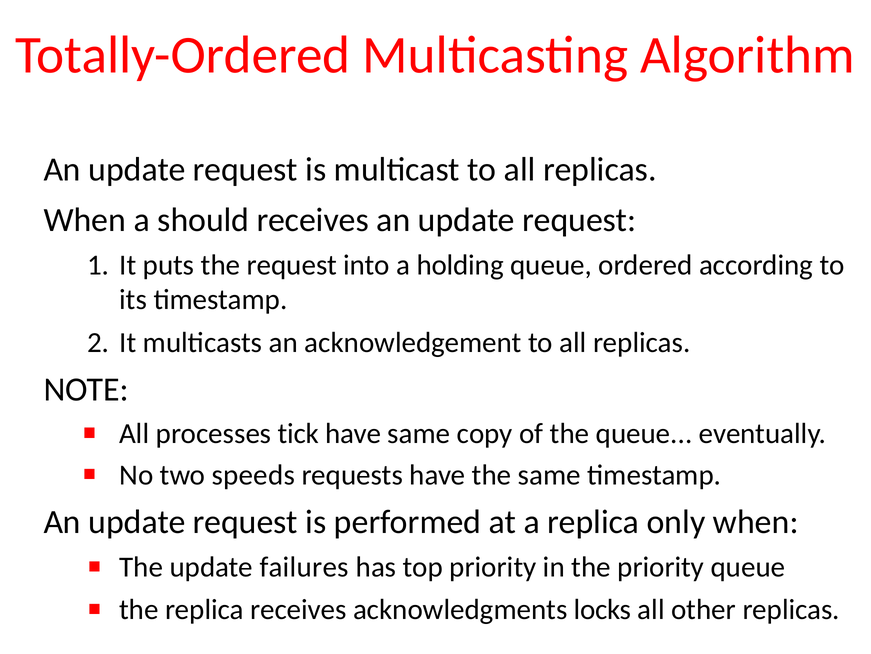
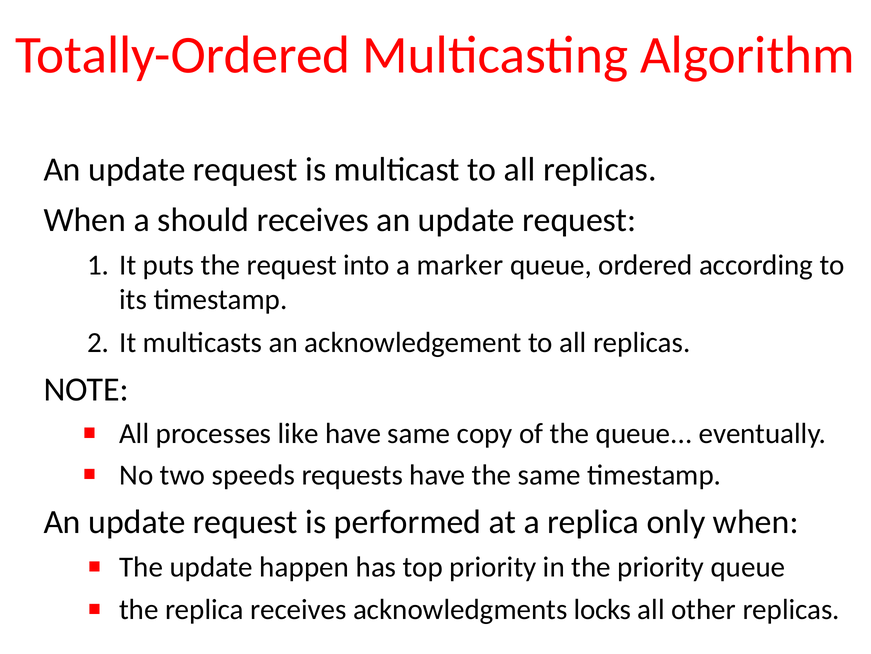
holding: holding -> marker (460, 265)
tick: tick -> like (298, 433)
failures: failures -> happen (304, 567)
